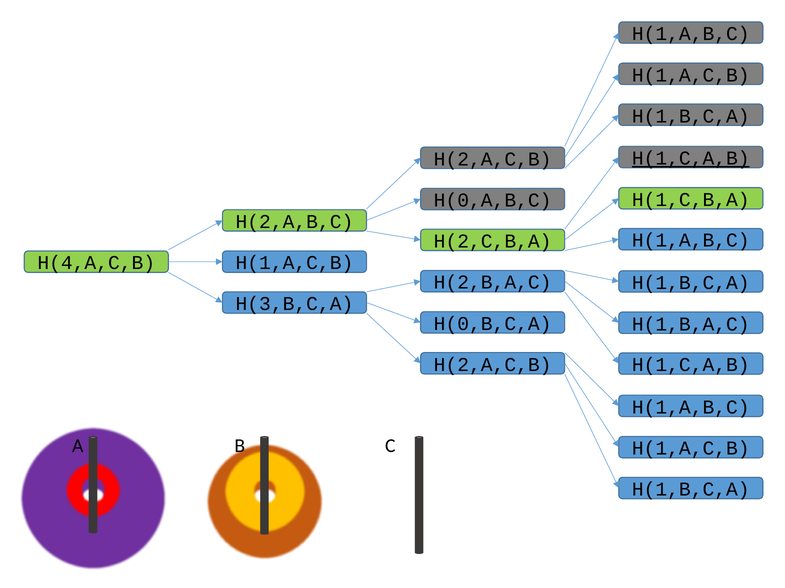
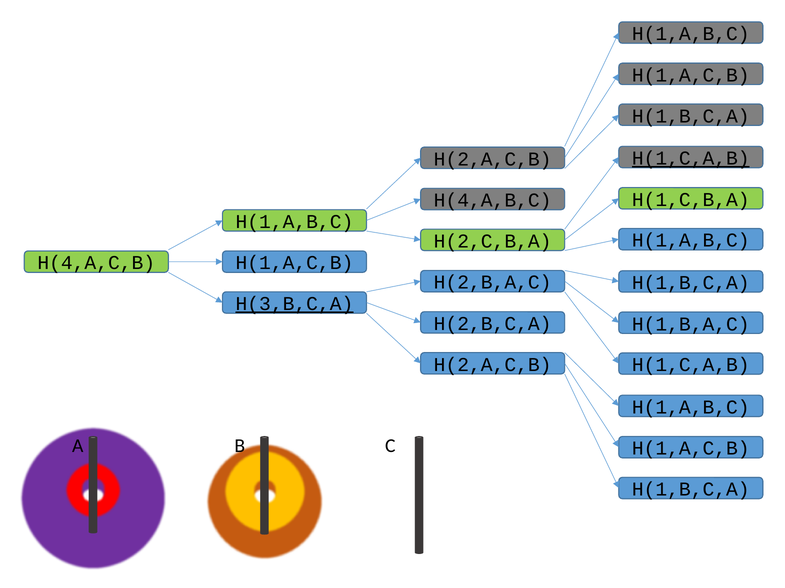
H(0,A,B,C: H(0,A,B,C -> H(4,A,B,C (493, 201)
H(2,A,B,C: H(2,A,B,C -> H(1,A,B,C (294, 222)
H(3,B,C,A underline: none -> present (294, 304)
H(0,B,C,A: H(0,B,C,A -> H(2,B,C,A (493, 324)
